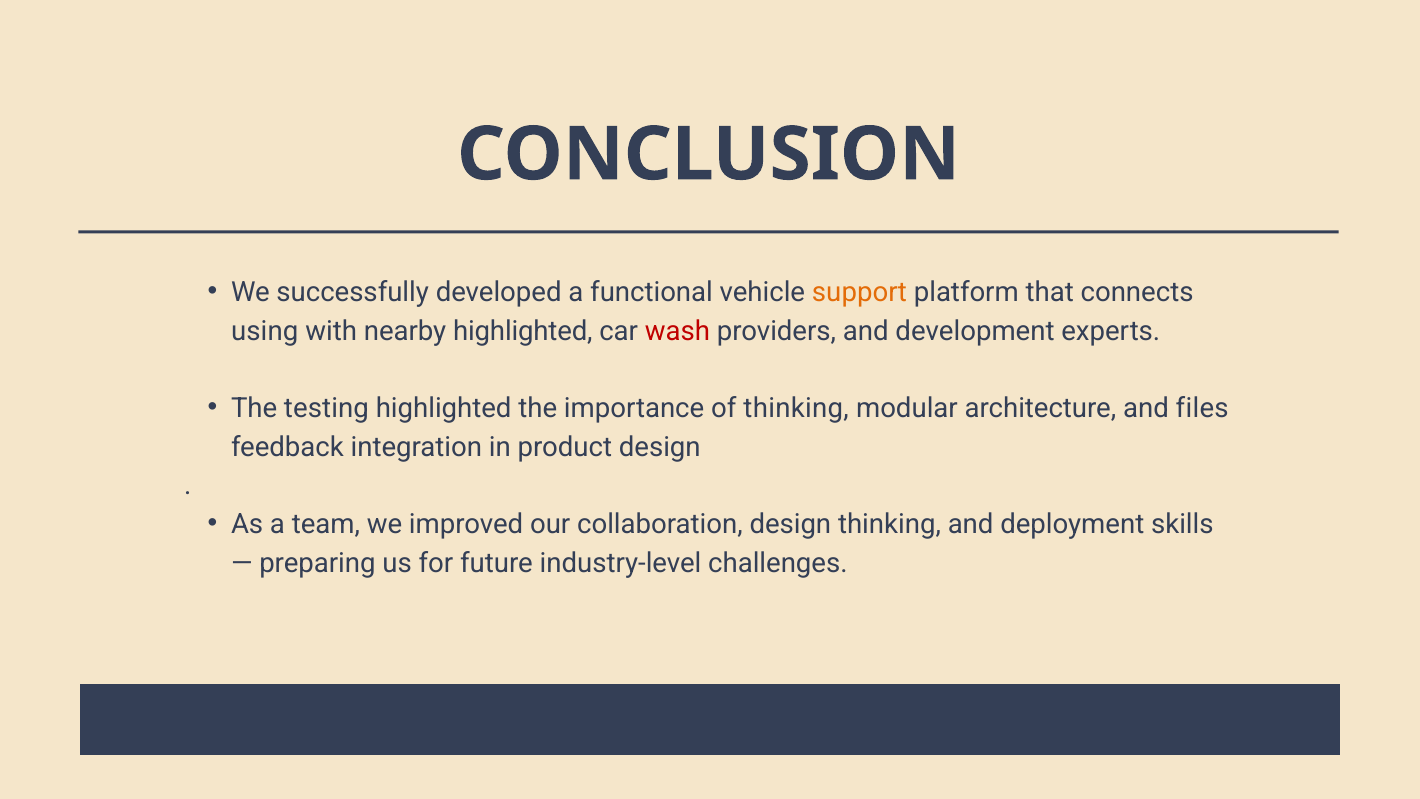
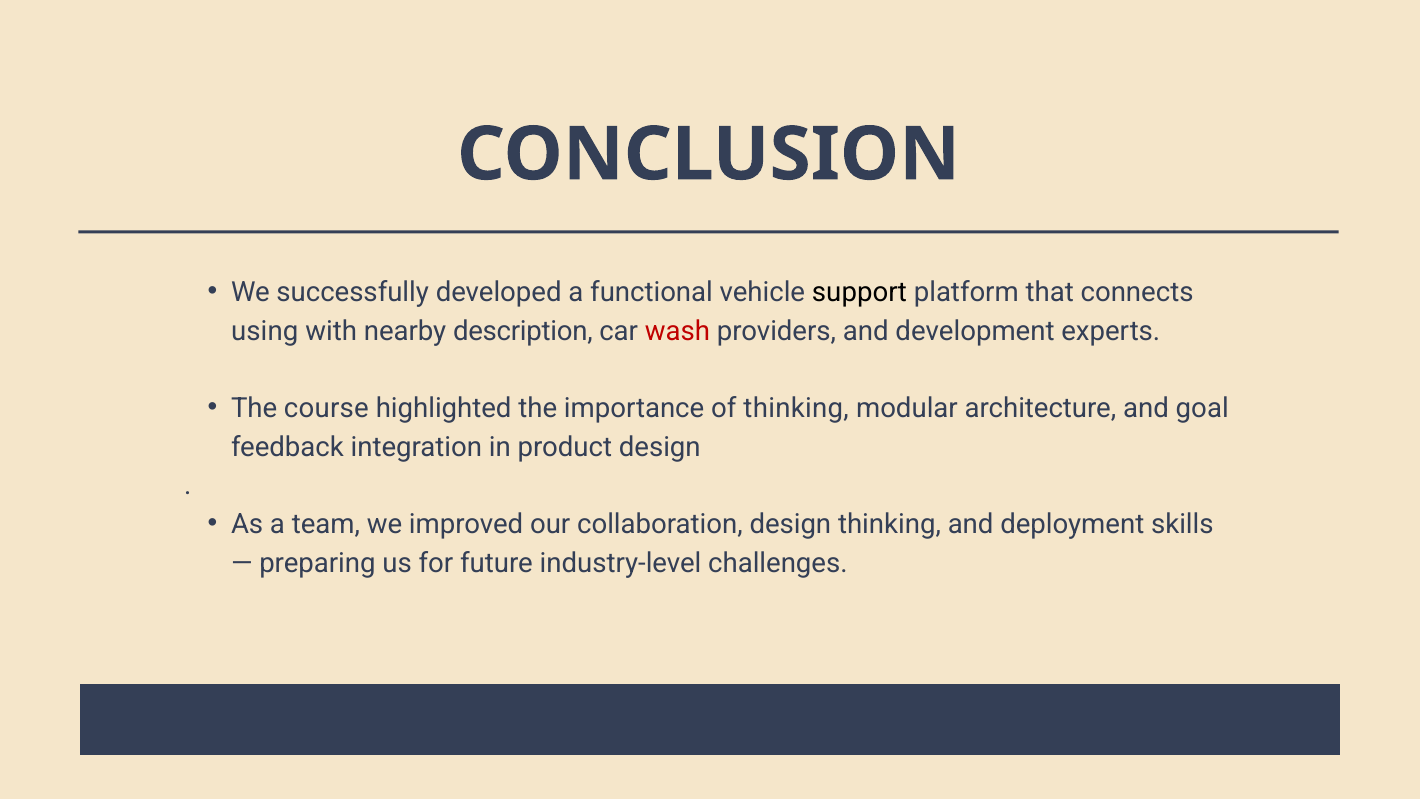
support colour: orange -> black (859, 292)
nearby highlighted: highlighted -> description (523, 331)
testing: testing -> course (326, 408)
files: files -> goal (1202, 408)
